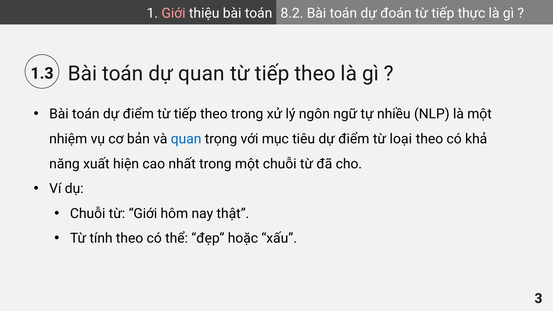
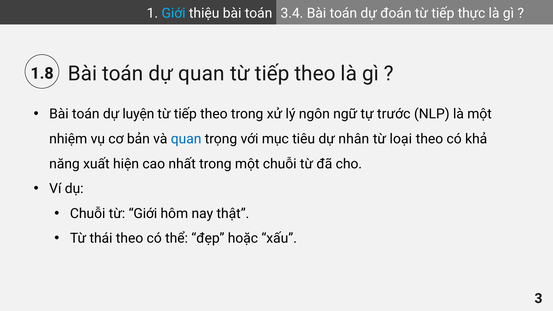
Giới colour: pink -> light blue (174, 13)
8.2: 8.2 -> 3.4 (292, 13)
1.3: 1.3 -> 1.8 (42, 73)
toán dự điểm: điểm -> luyện (138, 114)
nhiều: nhiều -> trước (394, 114)
tiêu dự điểm: điểm -> nhân (354, 139)
tính: tính -> thái (101, 238)
